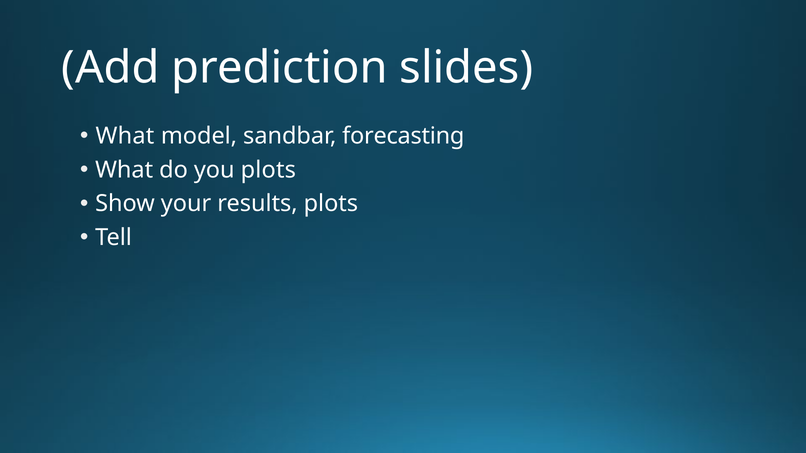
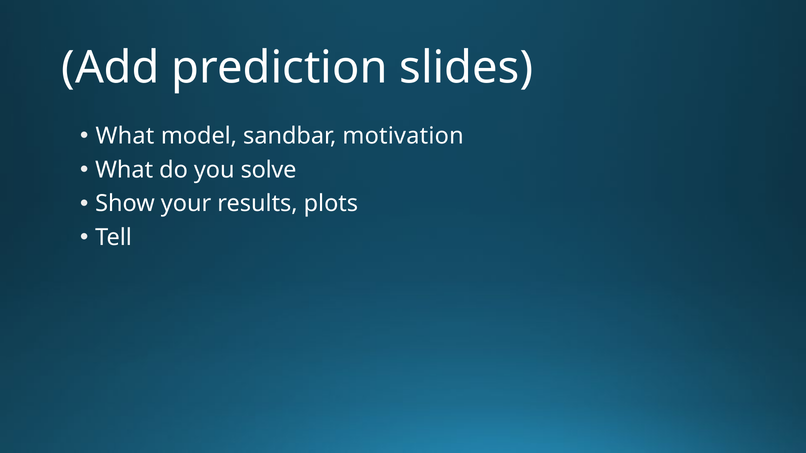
forecasting: forecasting -> motivation (403, 136)
you plots: plots -> solve (269, 170)
